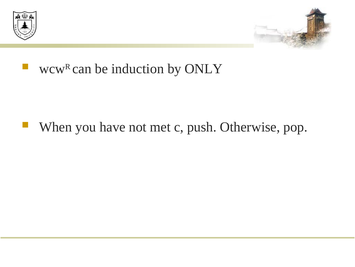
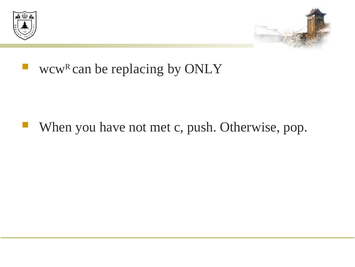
induction: induction -> replacing (138, 69)
